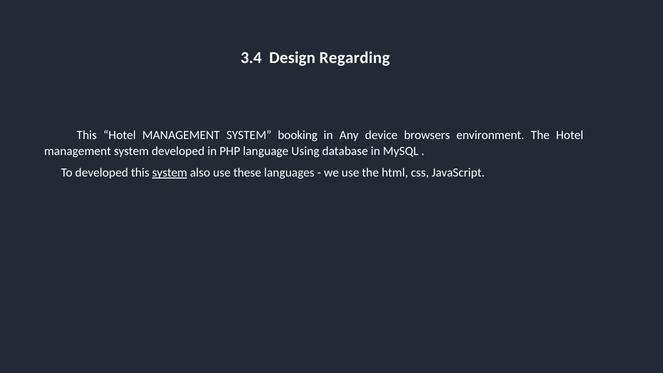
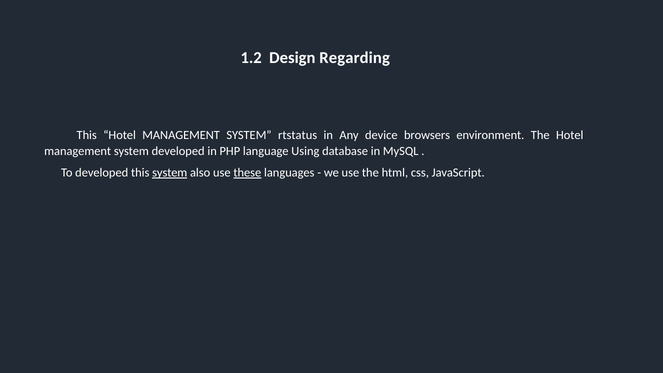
3.4: 3.4 -> 1.2 (251, 58)
booking: booking -> rtstatus (298, 135)
these underline: none -> present (247, 173)
